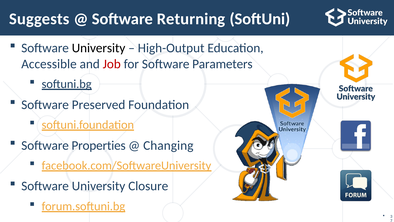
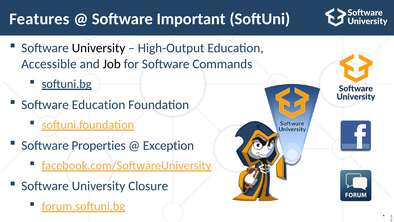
Suggests: Suggests -> Features (39, 19)
Returning: Returning -> Important (191, 19)
Job colour: red -> black (112, 64)
Parameters: Parameters -> Commands (222, 64)
Software Preserved: Preserved -> Education (99, 105)
Changing: Changing -> Exception (168, 145)
